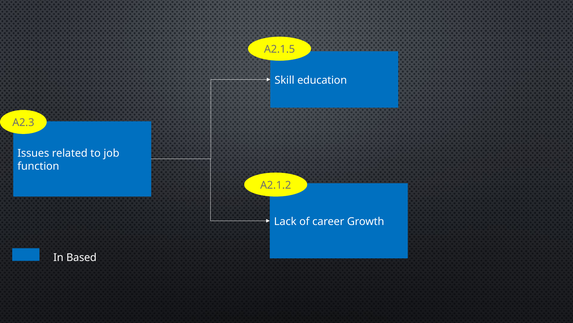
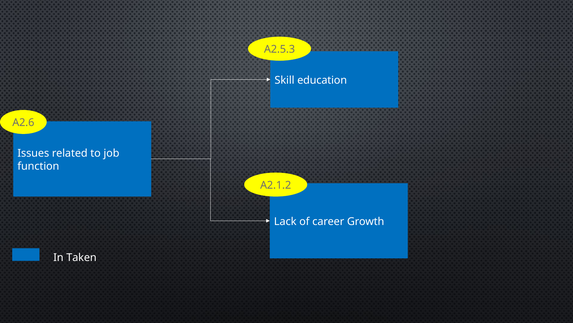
A2.1.5: A2.1.5 -> A2.5.3 (280, 49)
A2.3: A2.3 -> A2.6 (23, 122)
Based: Based -> Taken (81, 257)
